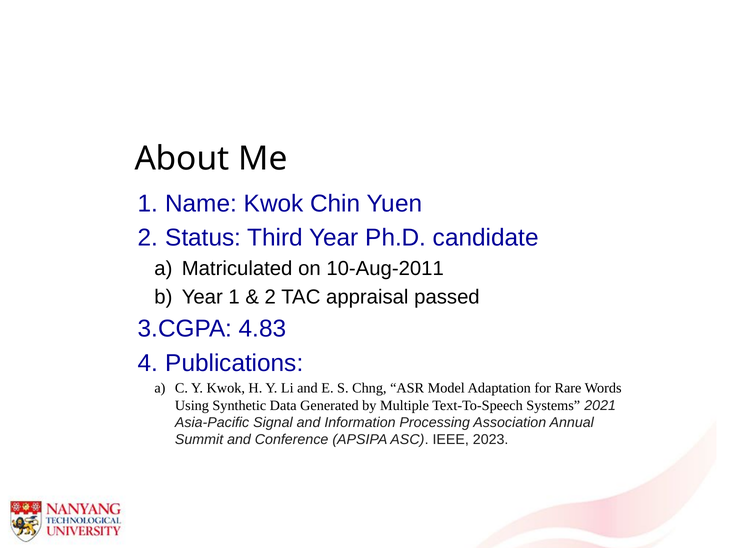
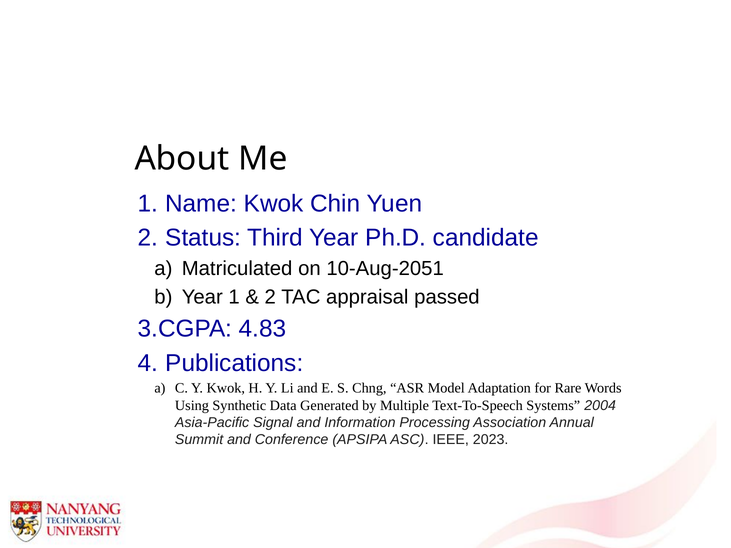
10-Aug-2011: 10-Aug-2011 -> 10-Aug-2051 (385, 269)
2021: 2021 -> 2004 (600, 406)
